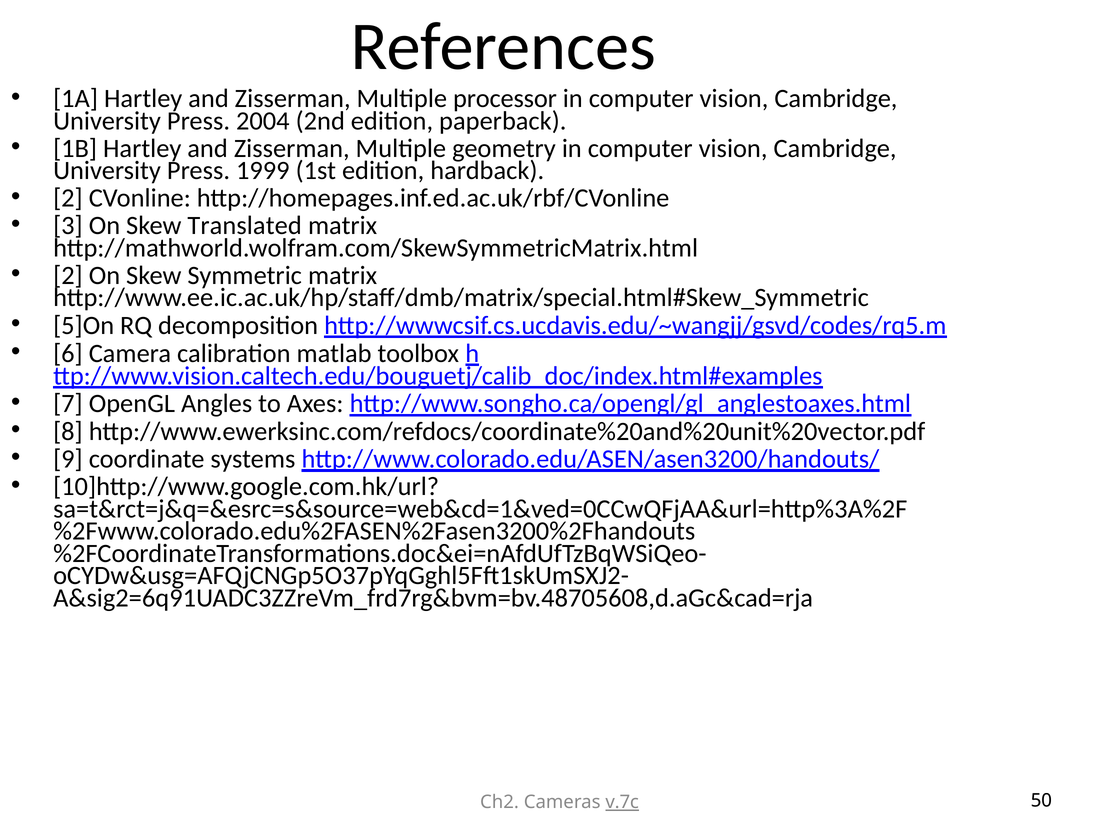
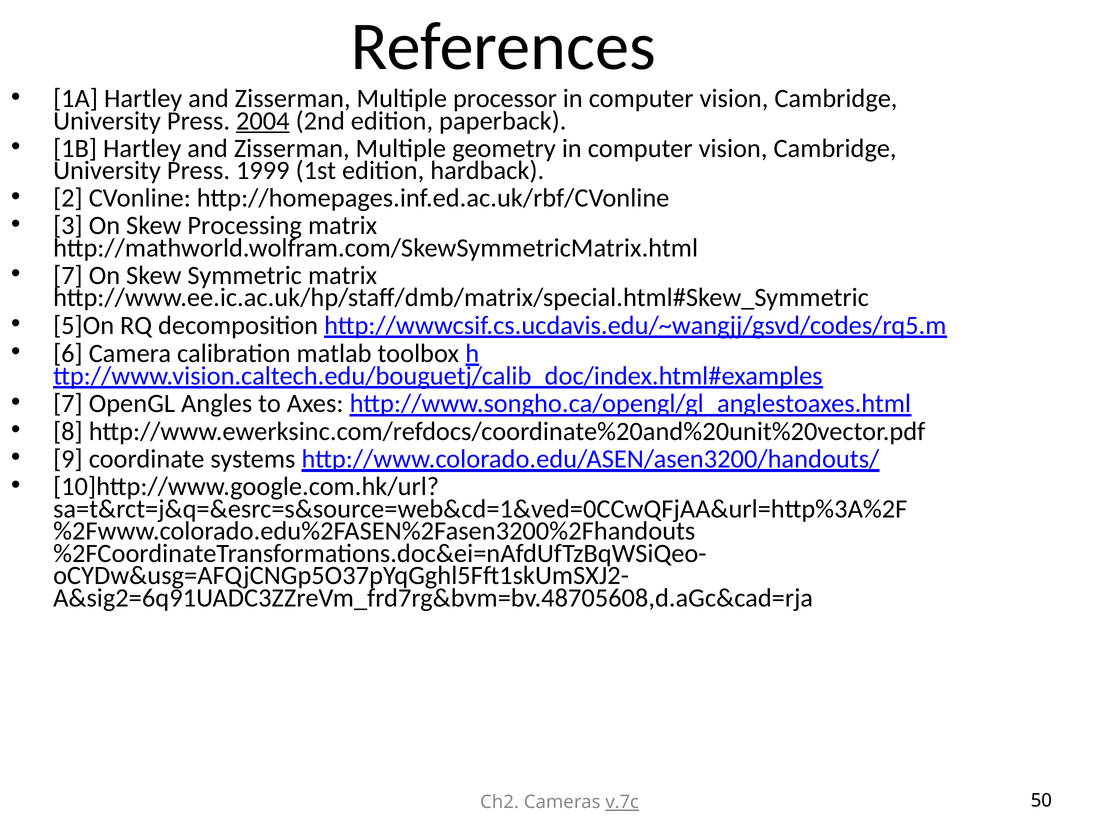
2004 underline: none -> present (263, 121)
Translated: Translated -> Processing (245, 225)
2: 2 -> 7 (68, 275)
